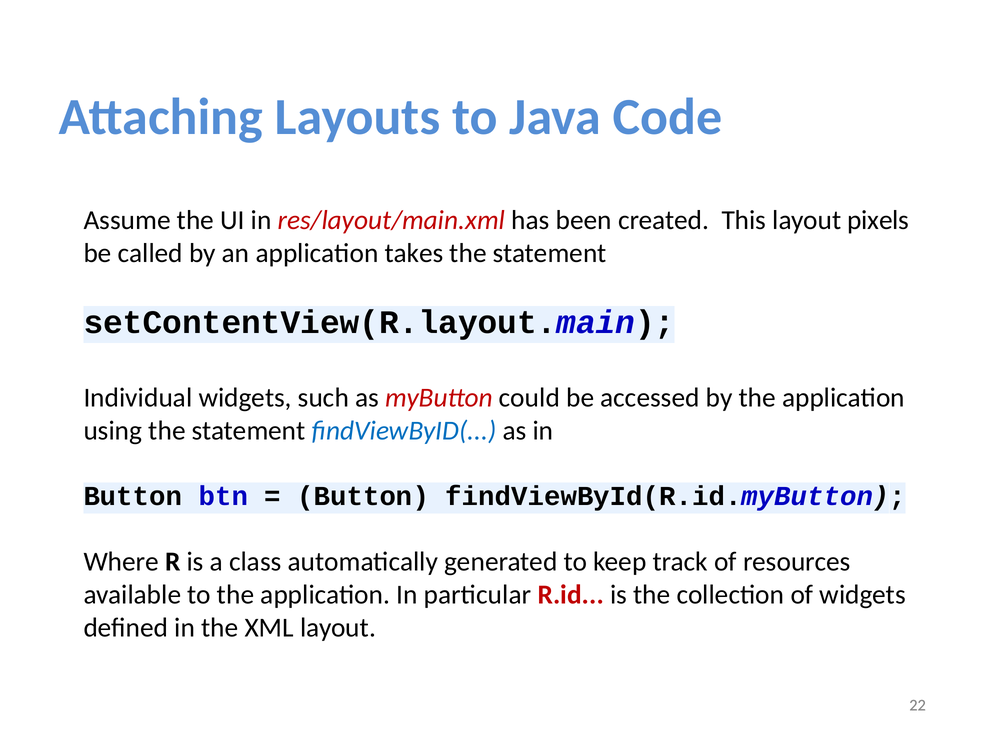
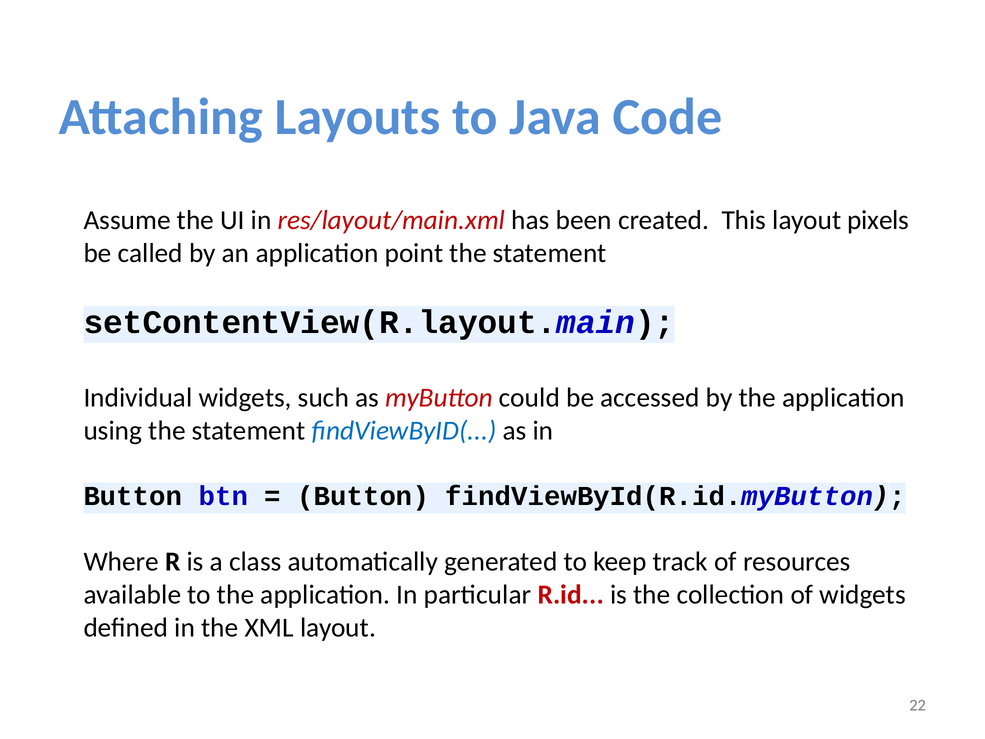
takes: takes -> point (414, 253)
